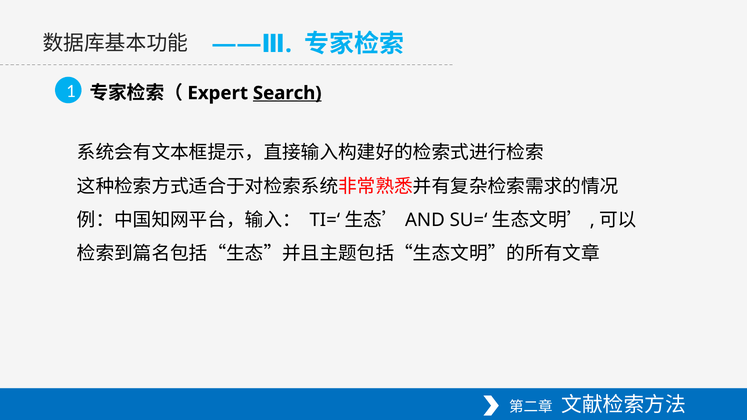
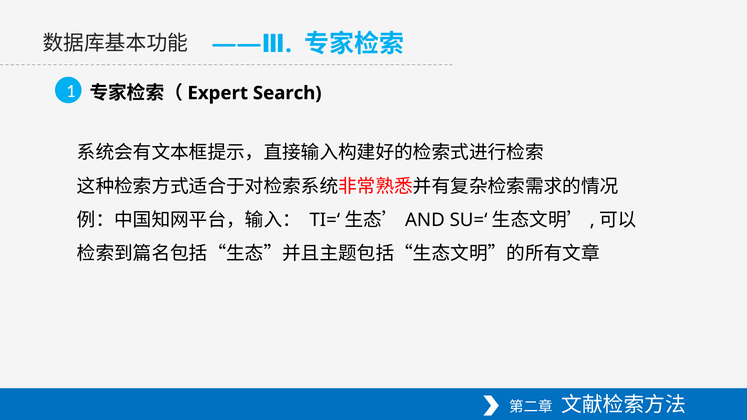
Search underline: present -> none (287, 93)
